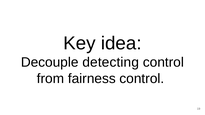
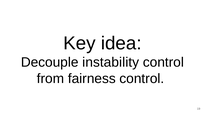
detecting: detecting -> instability (111, 62)
